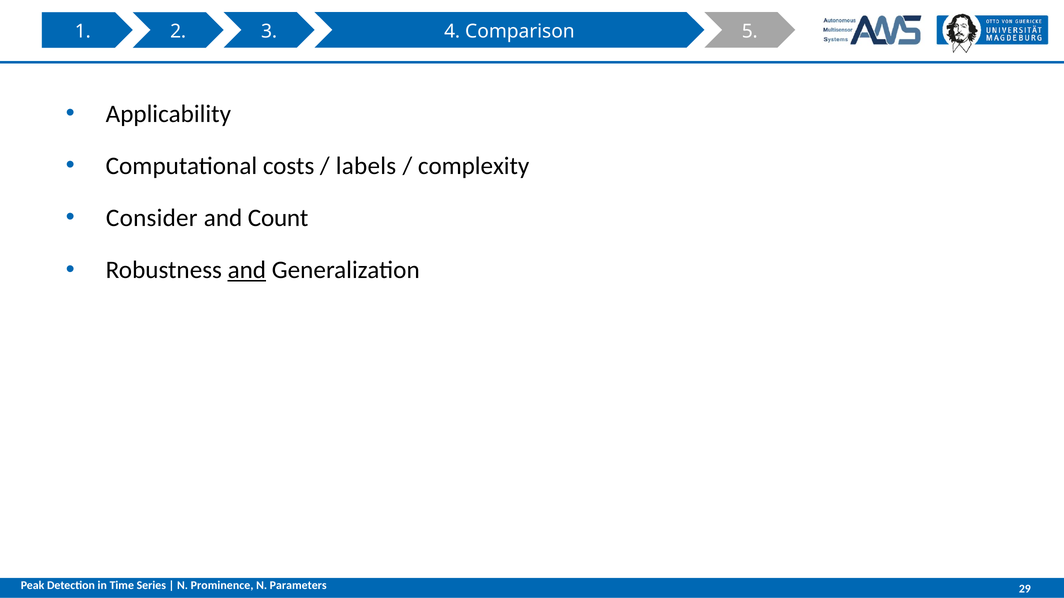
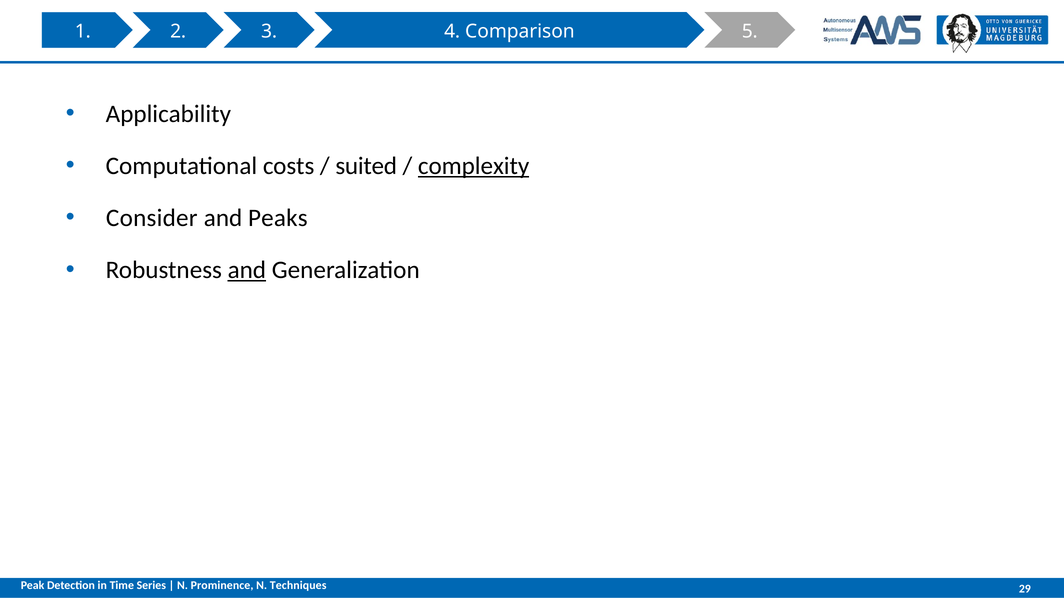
labels: labels -> suited (366, 166)
complexity underline: none -> present (474, 166)
Count: Count -> Peaks (278, 218)
Parameters: Parameters -> Techniques (298, 586)
